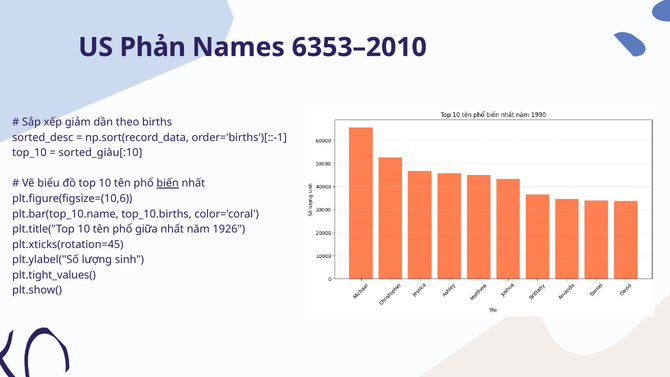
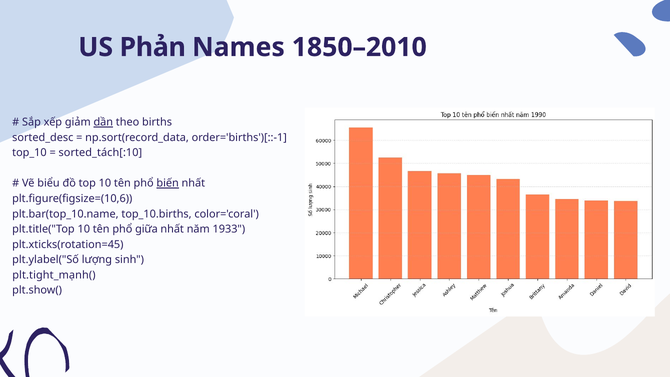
6353–2010: 6353–2010 -> 1850–2010 (359, 47)
dần underline: none -> present (103, 122)
sorted_giàu[:10: sorted_giàu[:10 -> sorted_tách[:10 (100, 153)
1926: 1926 -> 1933 (229, 229)
plt.tight_values(: plt.tight_values( -> plt.tight_mạnh( (54, 275)
